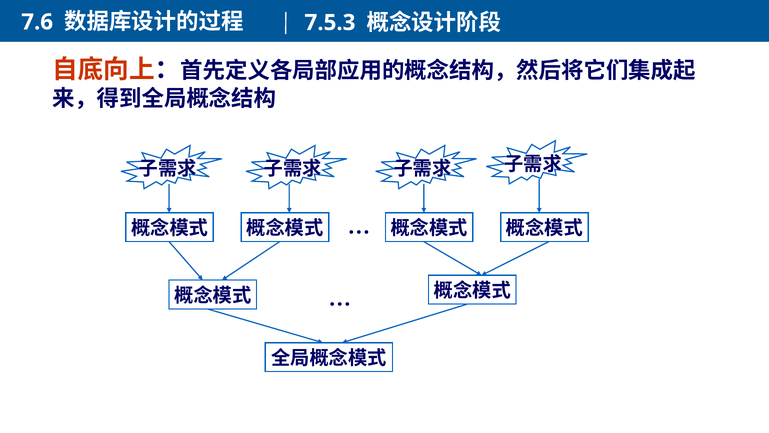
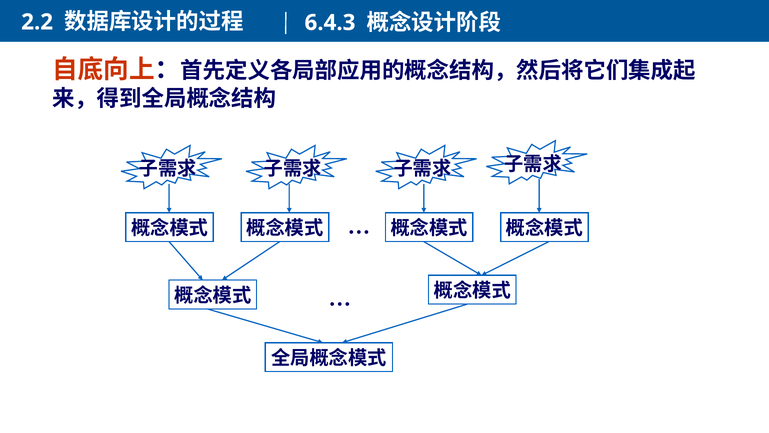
7.6: 7.6 -> 2.2 (37, 22)
7.5.3: 7.5.3 -> 6.4.3 (330, 23)
